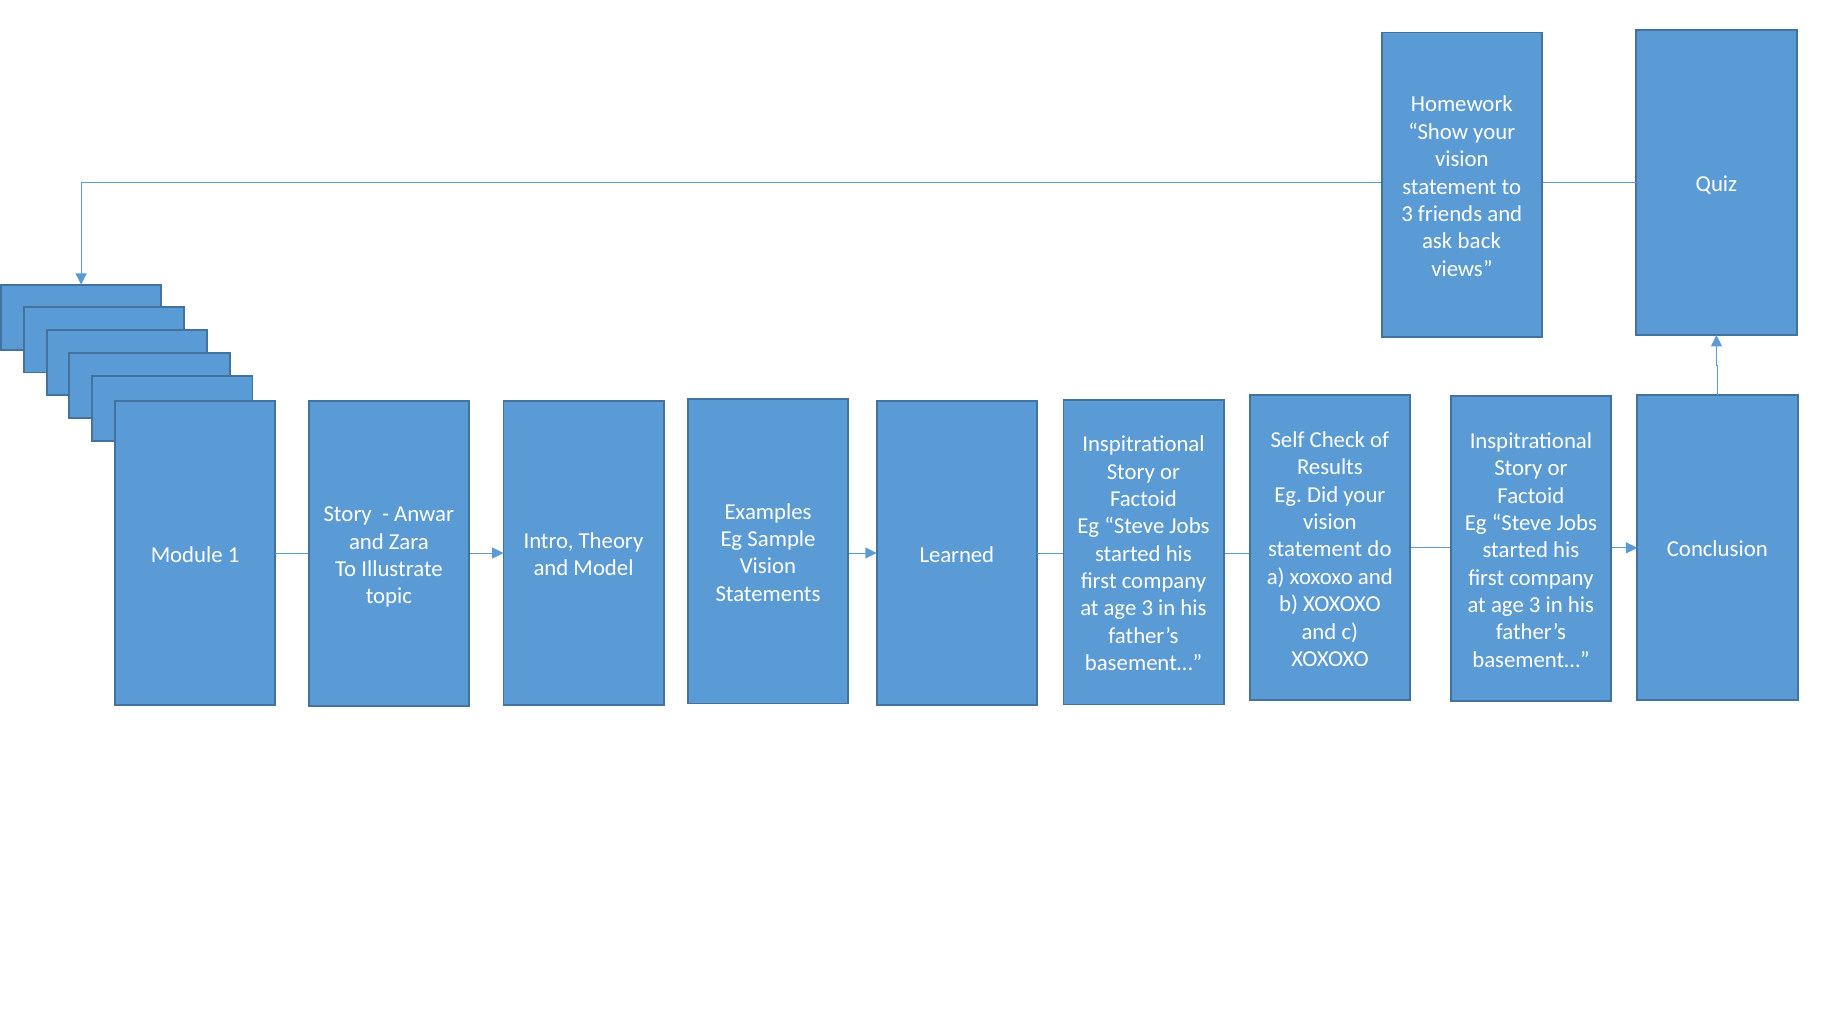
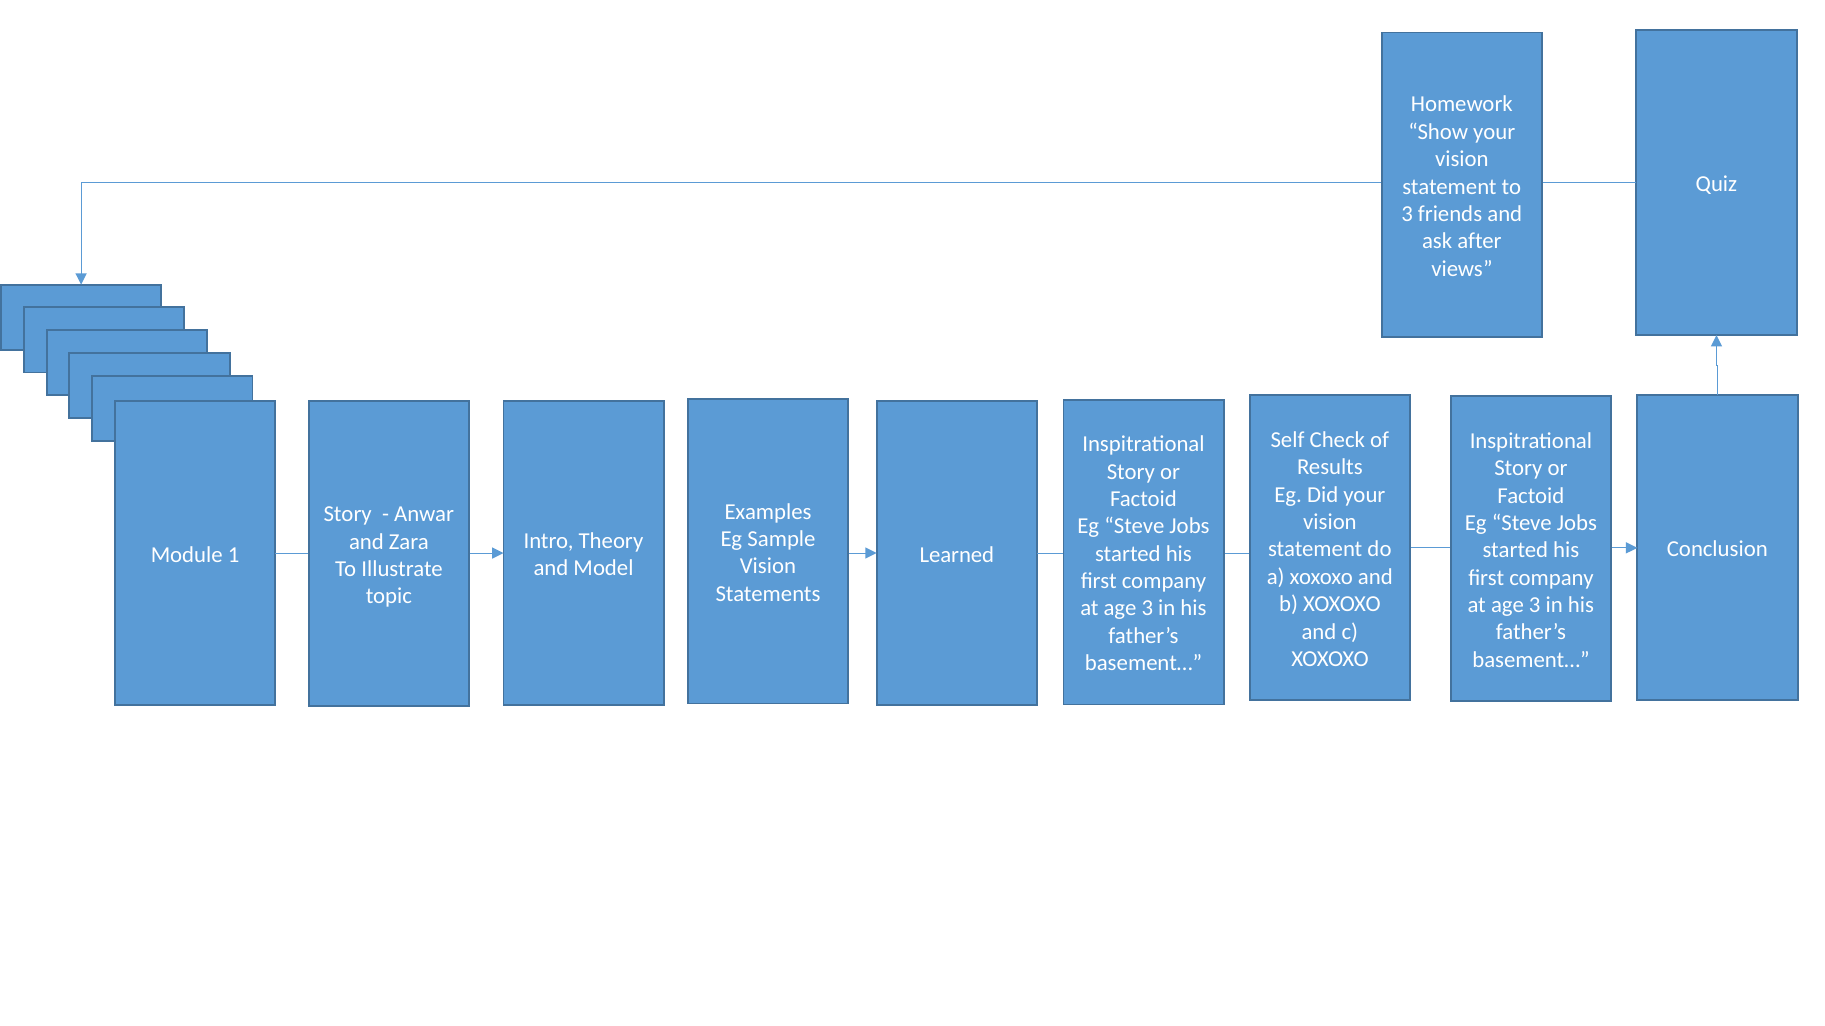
back: back -> after (1480, 241)
